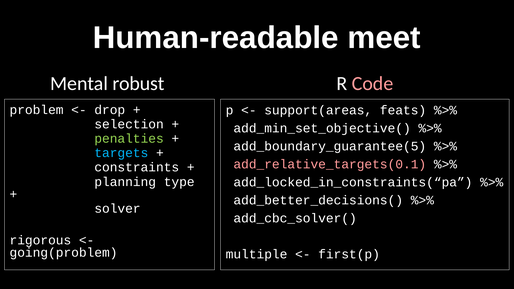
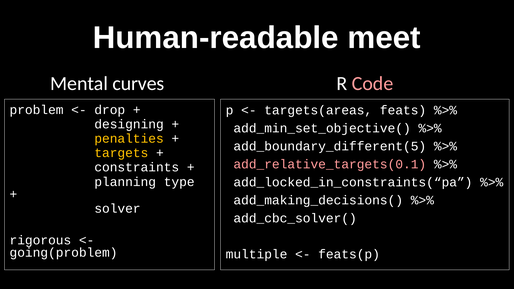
robust: robust -> curves (138, 83)
support(areas: support(areas -> targets(areas (318, 110)
selection: selection -> designing (129, 124)
penalties colour: light green -> yellow (129, 139)
add_boundary_guarantee(5: add_boundary_guarantee(5 -> add_boundary_different(5 (330, 146)
targets colour: light blue -> yellow (121, 153)
add_better_decisions(: add_better_decisions( -> add_making_decisions( (318, 200)
first(p: first(p -> feats(p (349, 254)
